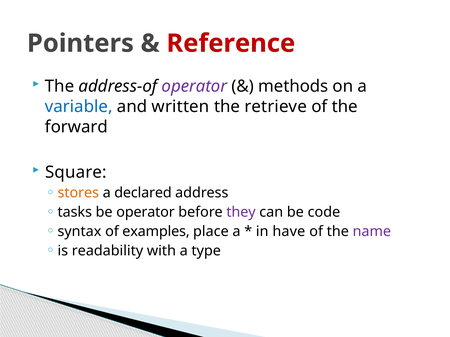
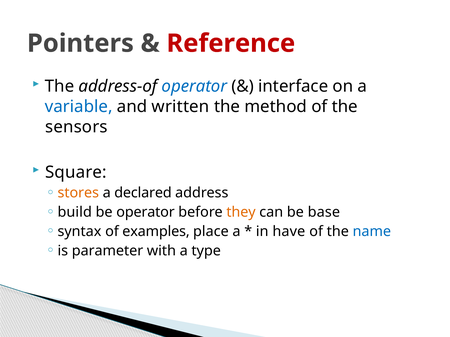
operator colour: purple -> blue (194, 86)
methods: methods -> interface (293, 86)
retrieve: retrieve -> method (276, 107)
forward: forward -> sensors (76, 127)
tasks: tasks -> build (75, 212)
they colour: purple -> orange (241, 212)
code: code -> base (324, 212)
name colour: purple -> blue (372, 232)
readability: readability -> parameter (108, 251)
